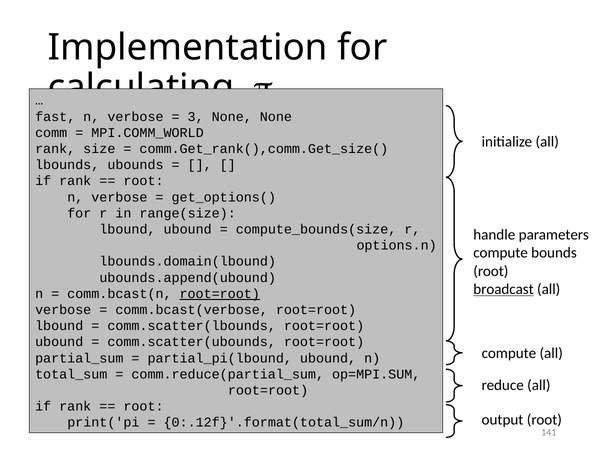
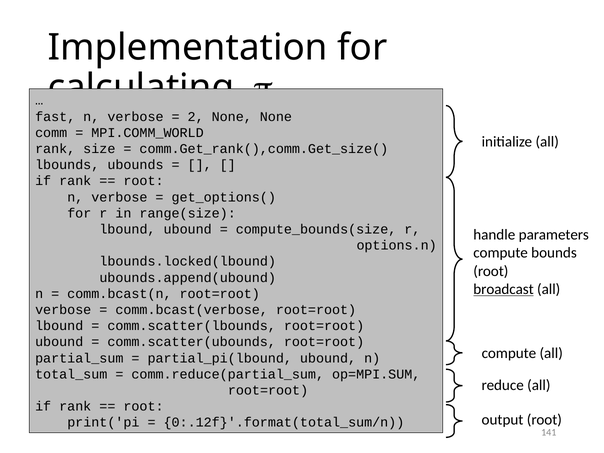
3: 3 -> 2 (196, 117)
lbounds.domain(lbound: lbounds.domain(lbound -> lbounds.locked(lbound (188, 262)
root=root underline: present -> none (220, 294)
